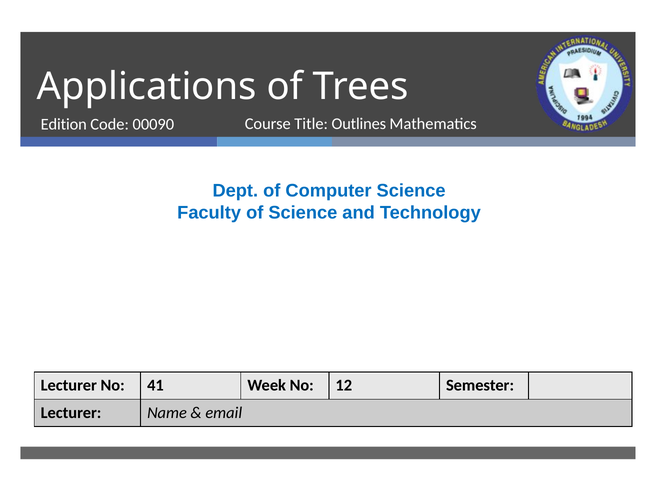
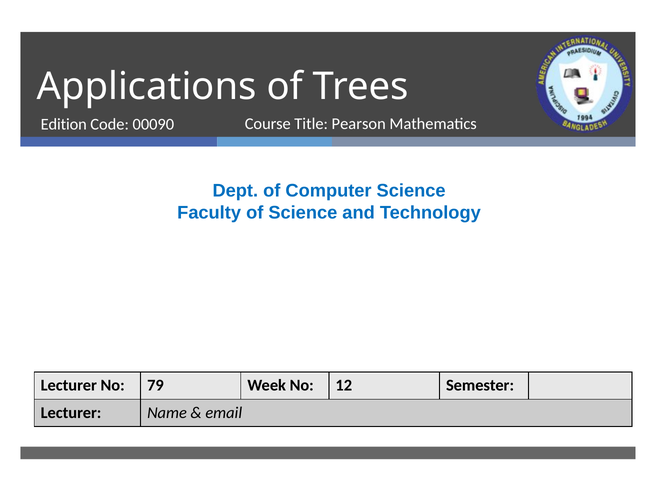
Outlines: Outlines -> Pearson (359, 124)
41: 41 -> 79 (155, 386)
